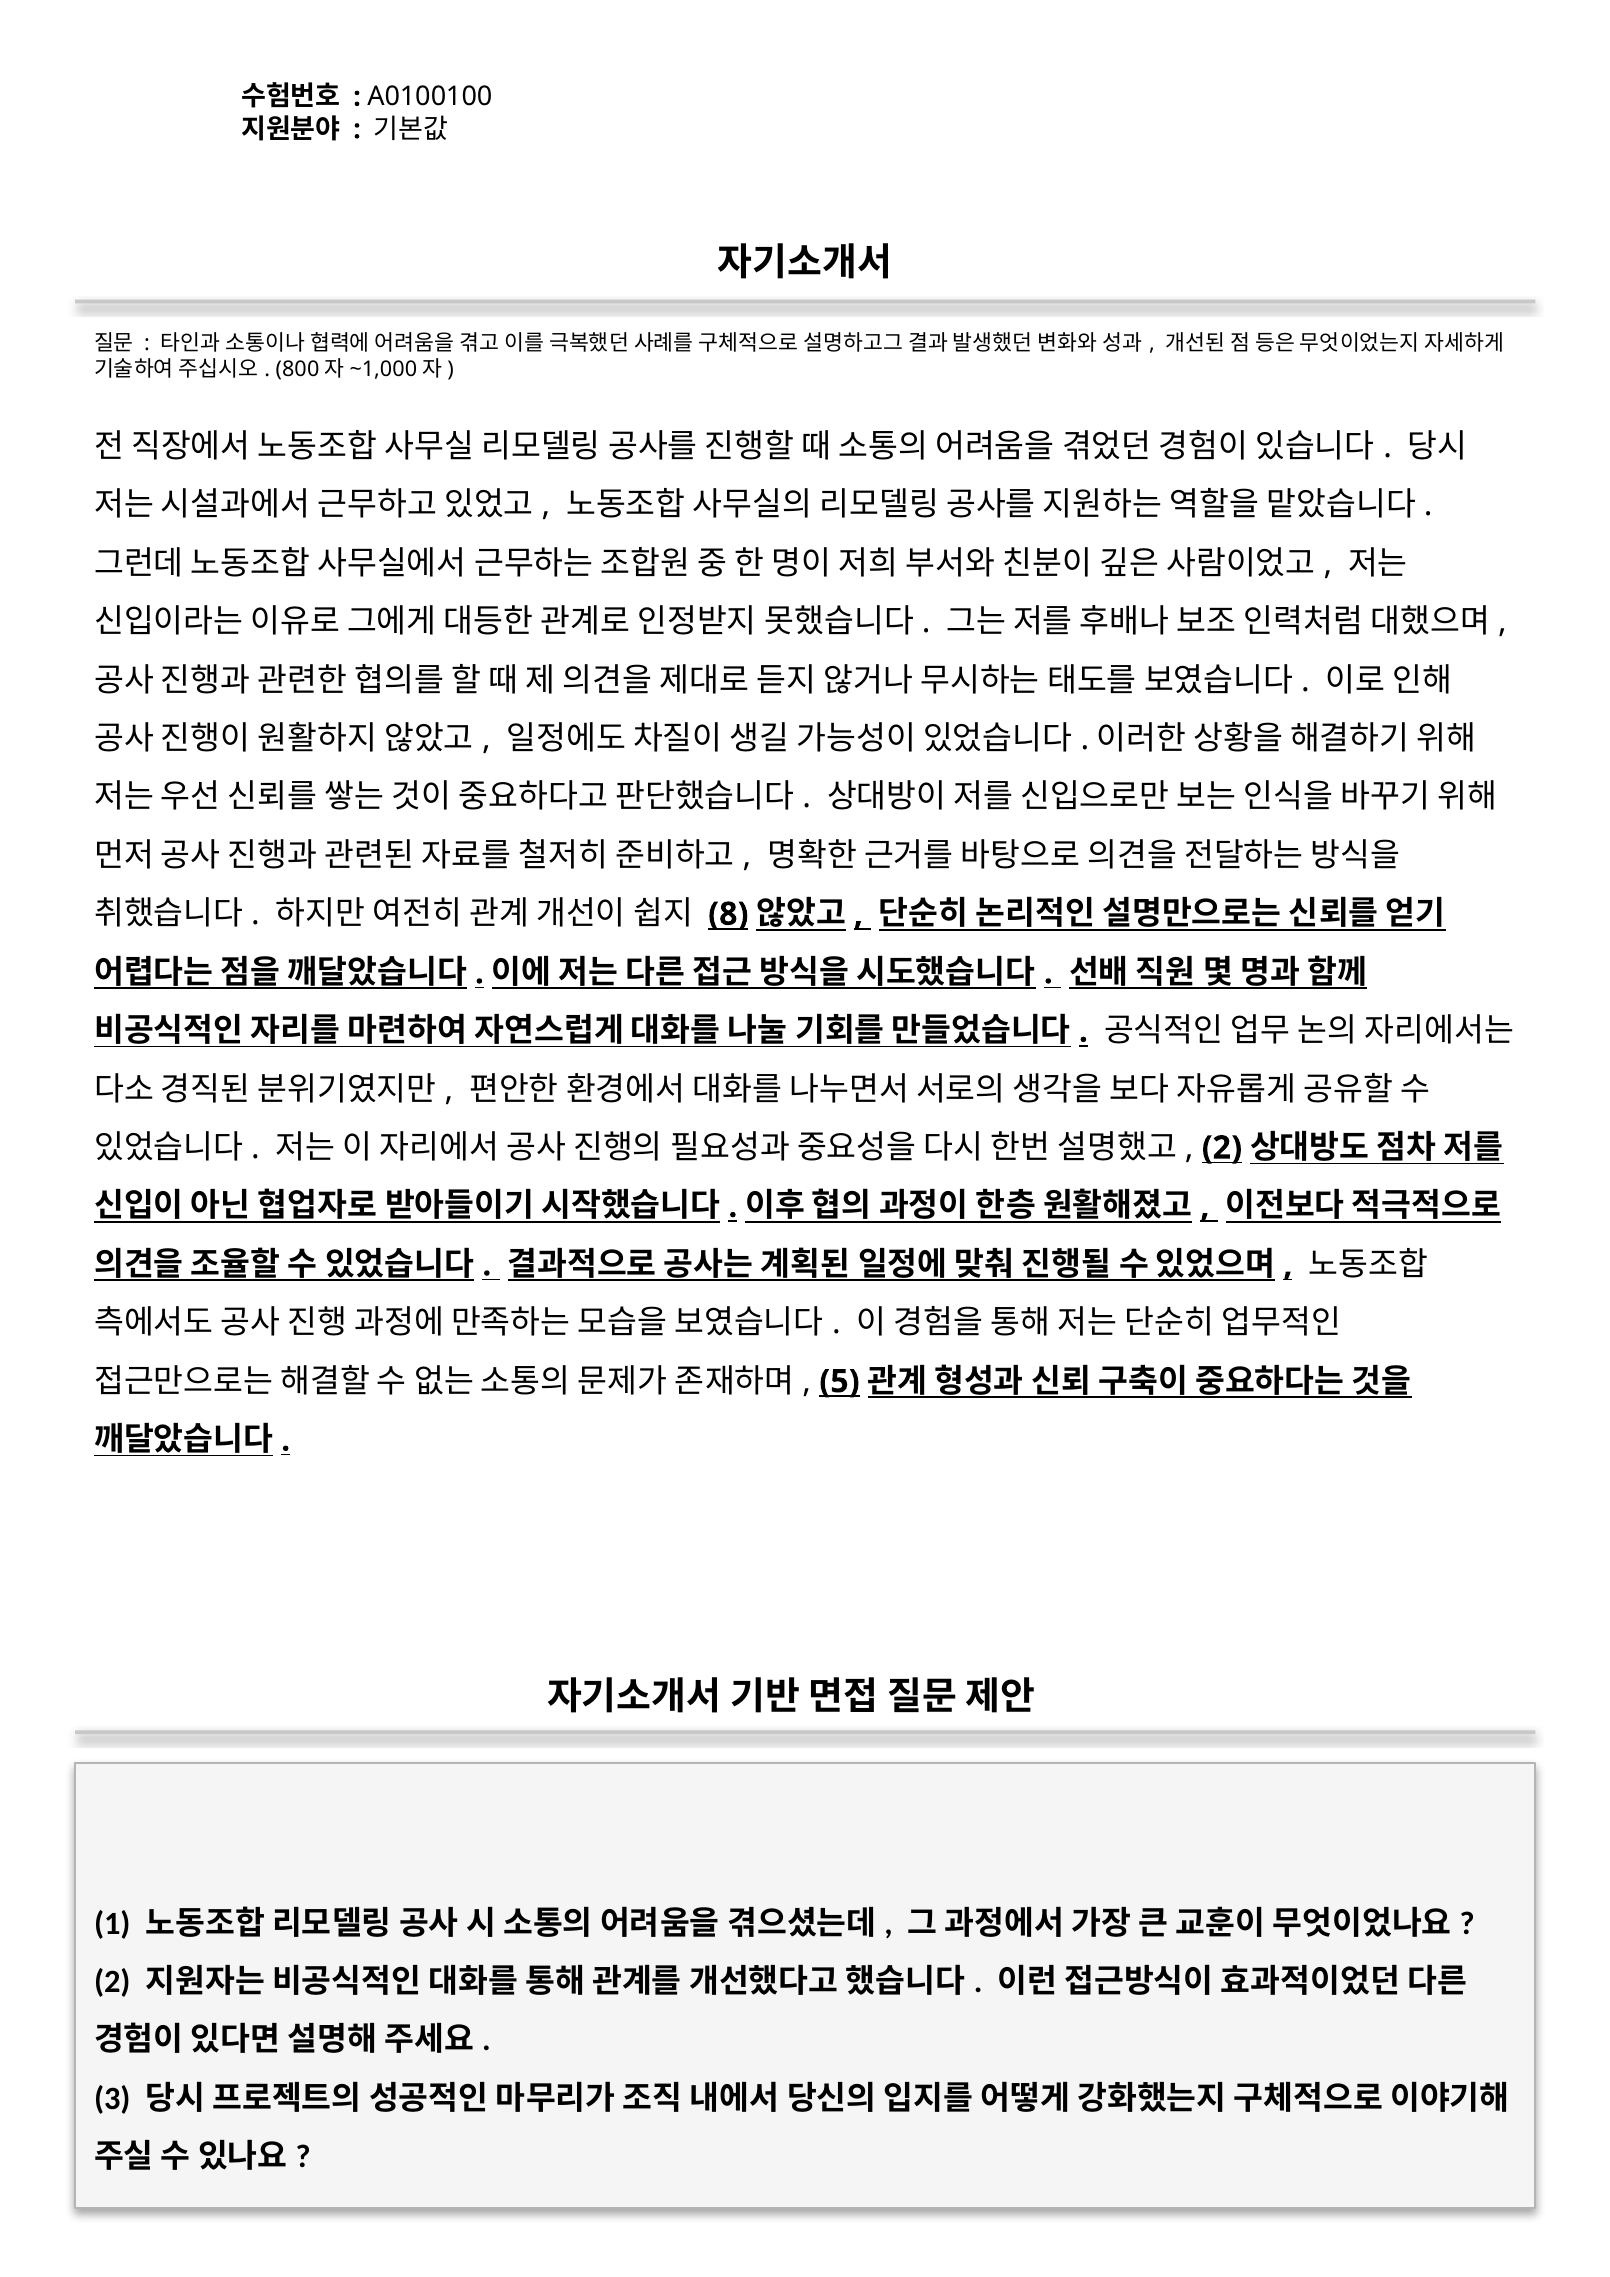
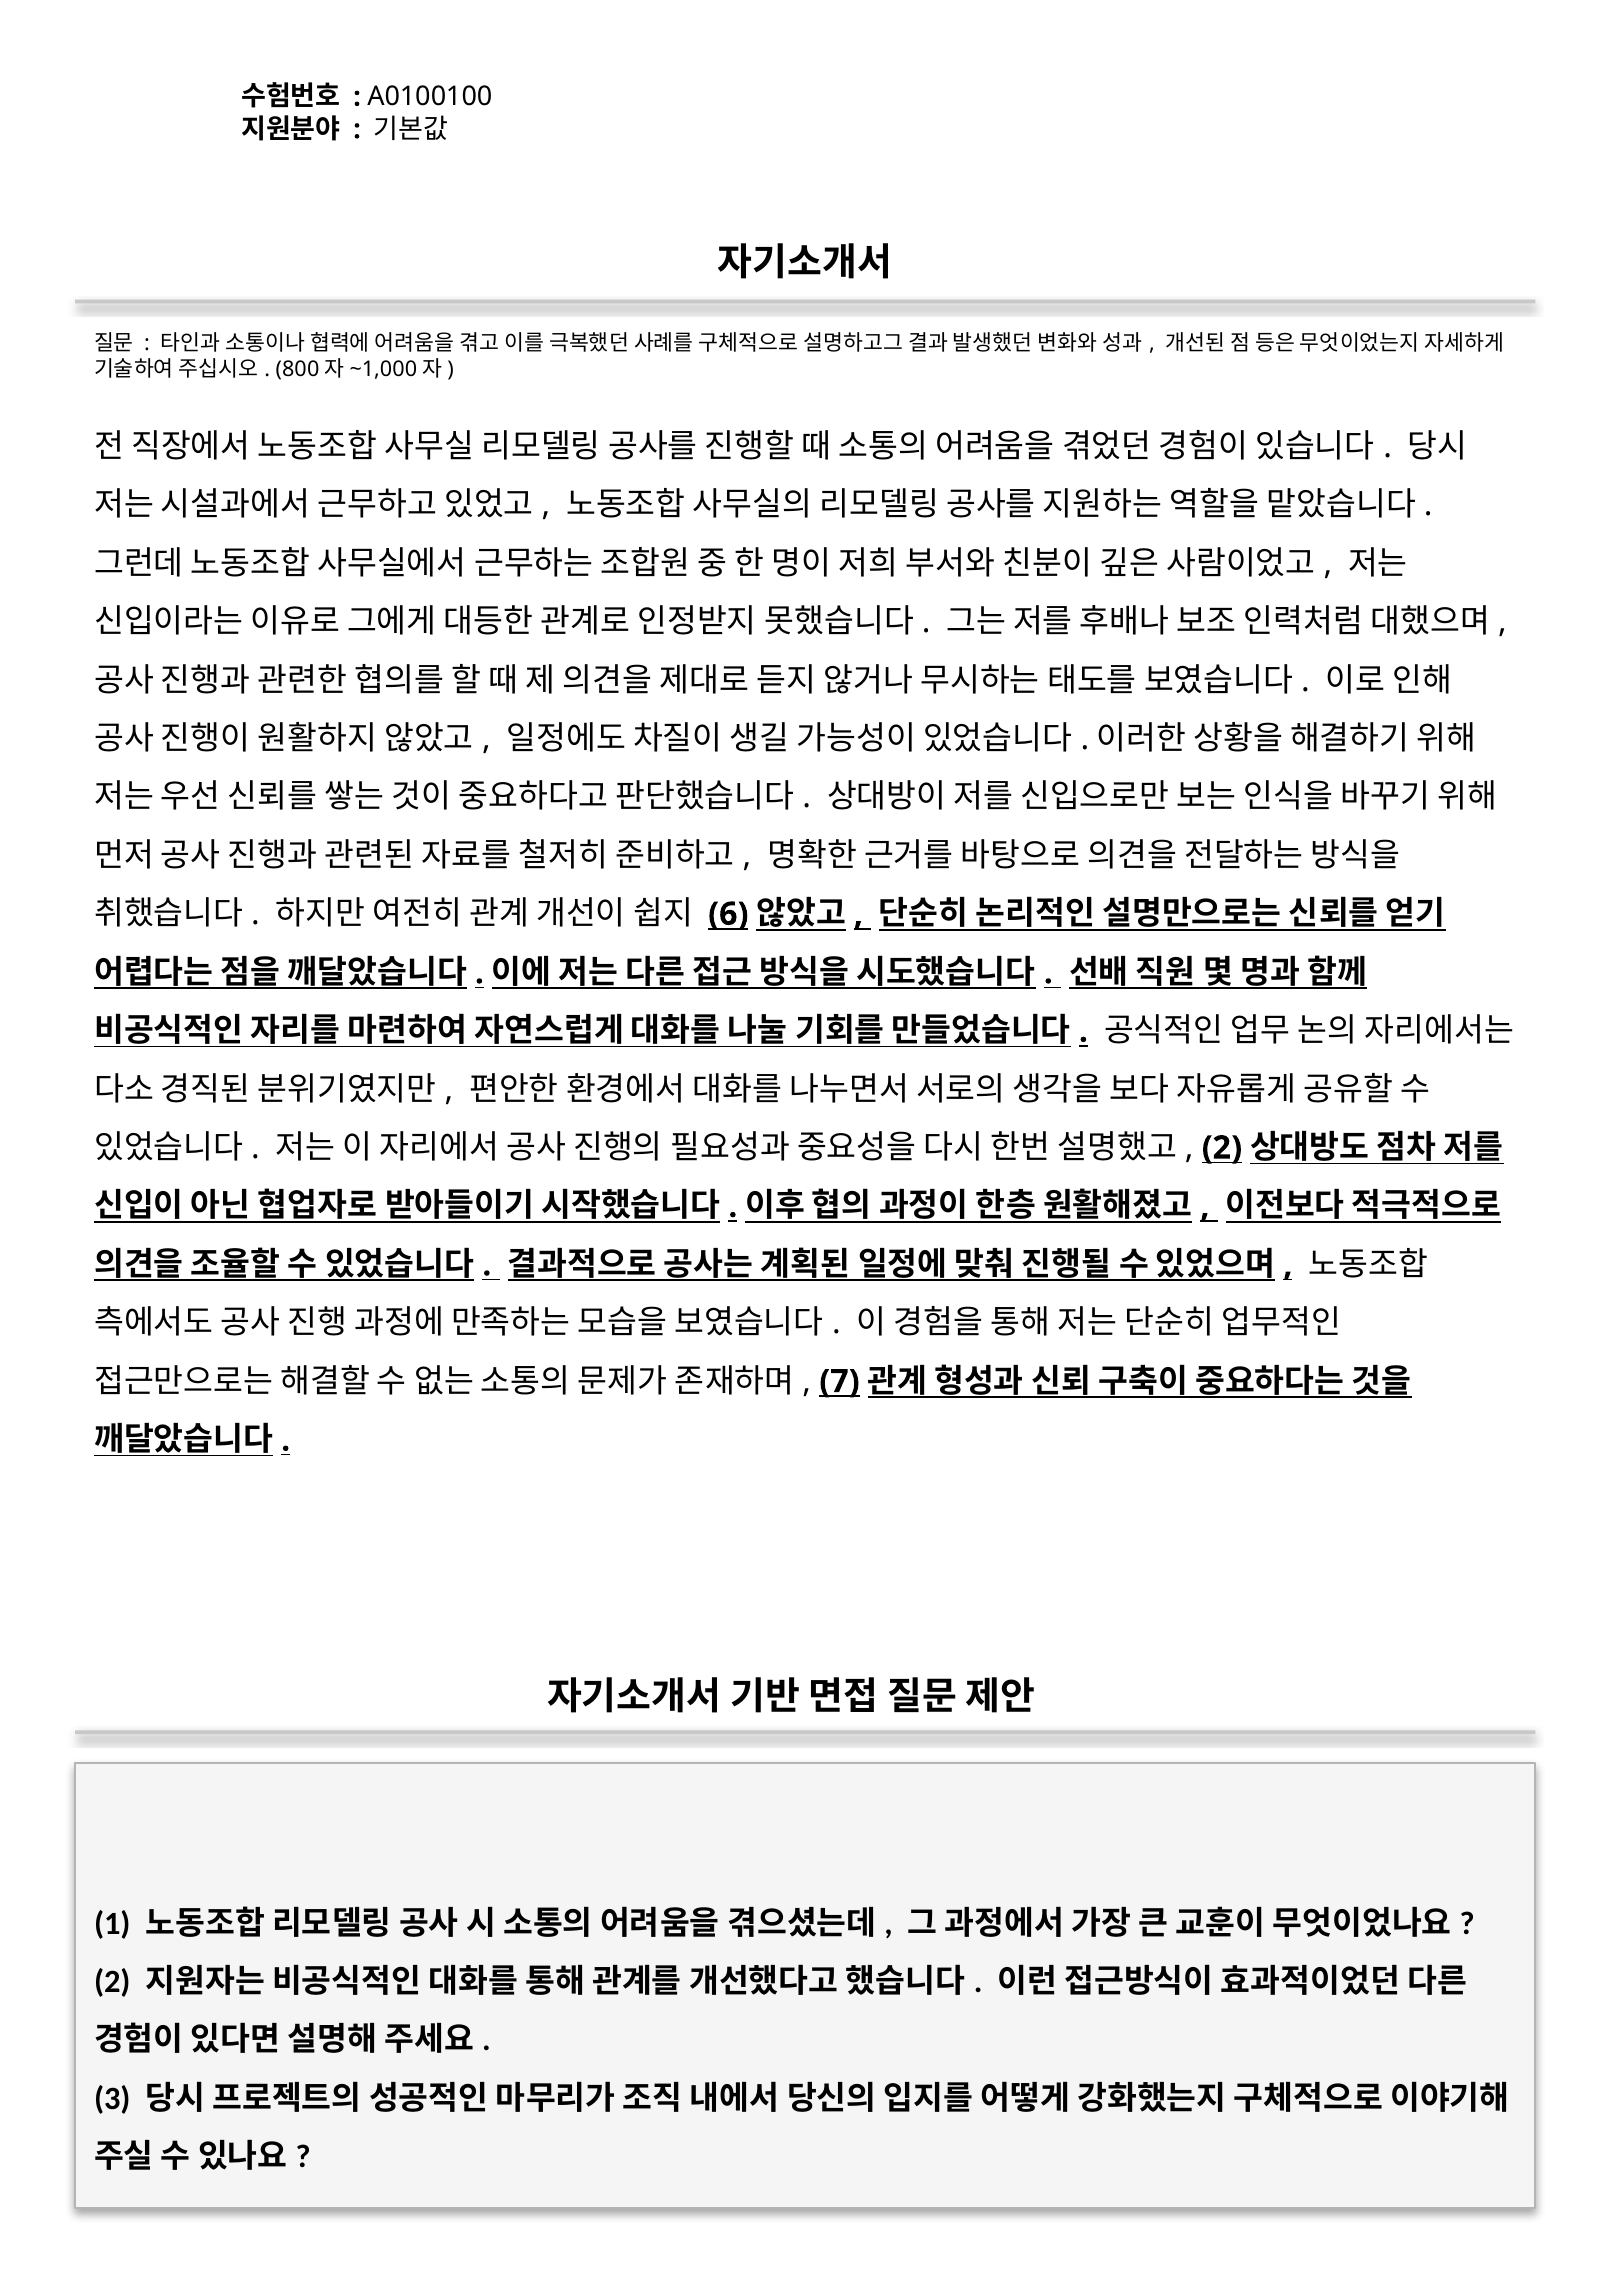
8: 8 -> 6 (728, 914)
5: 5 -> 7 (840, 1381)
